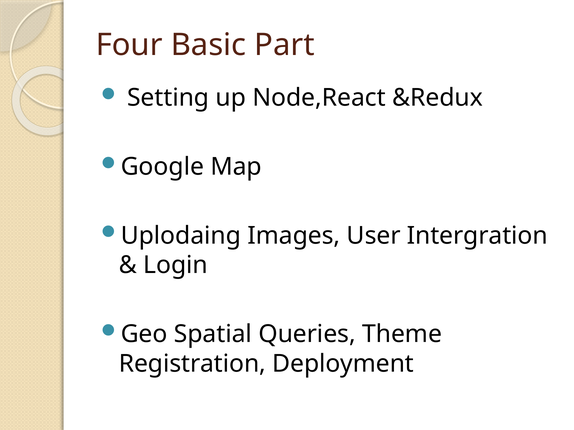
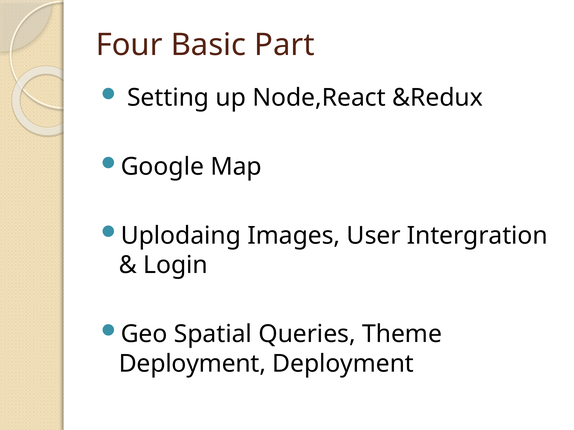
Registration: Registration -> Deployment (192, 364)
